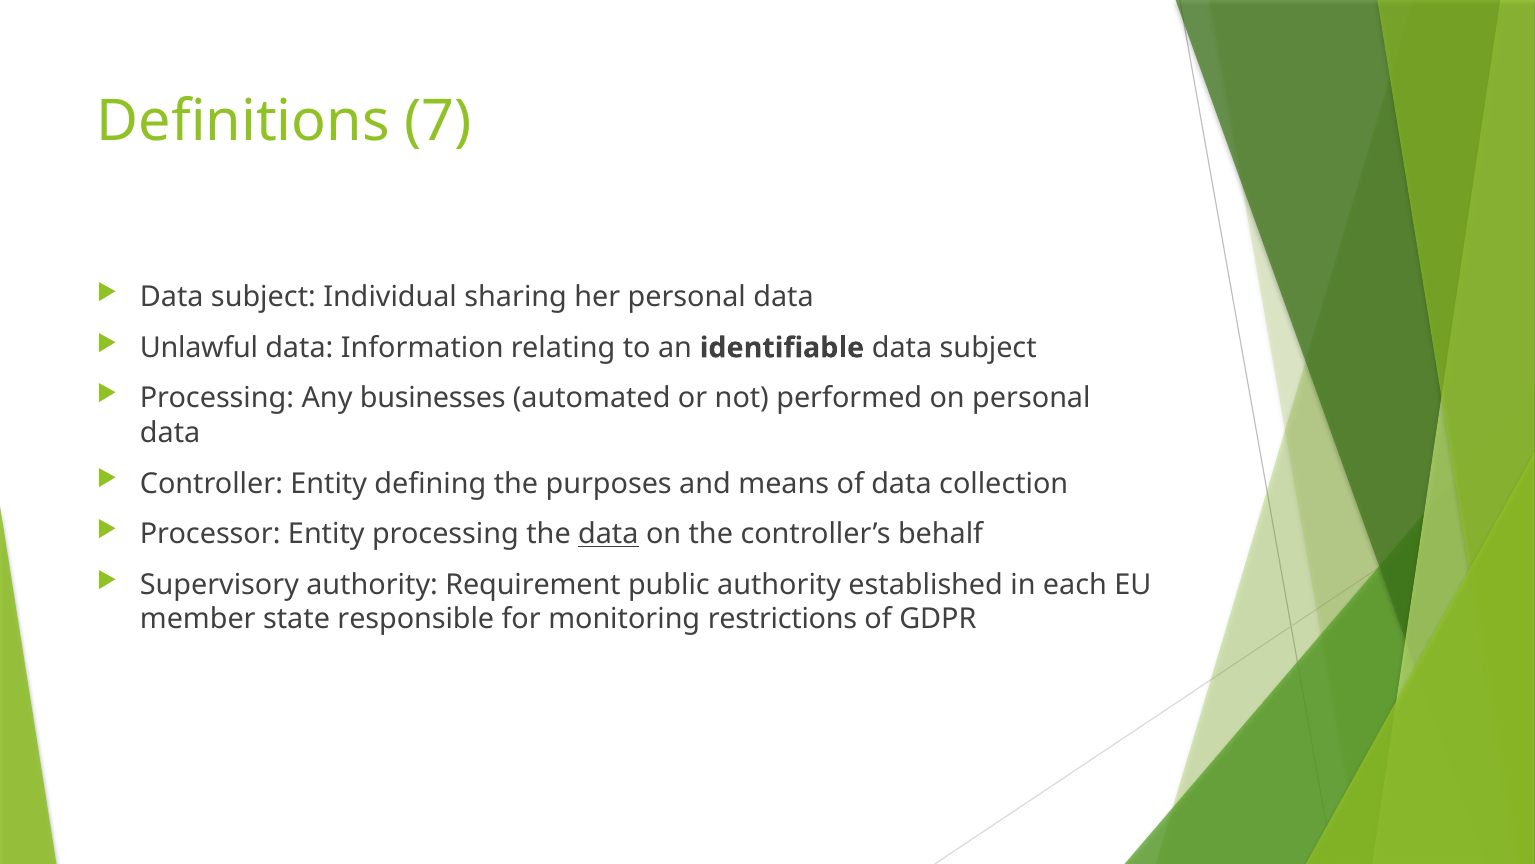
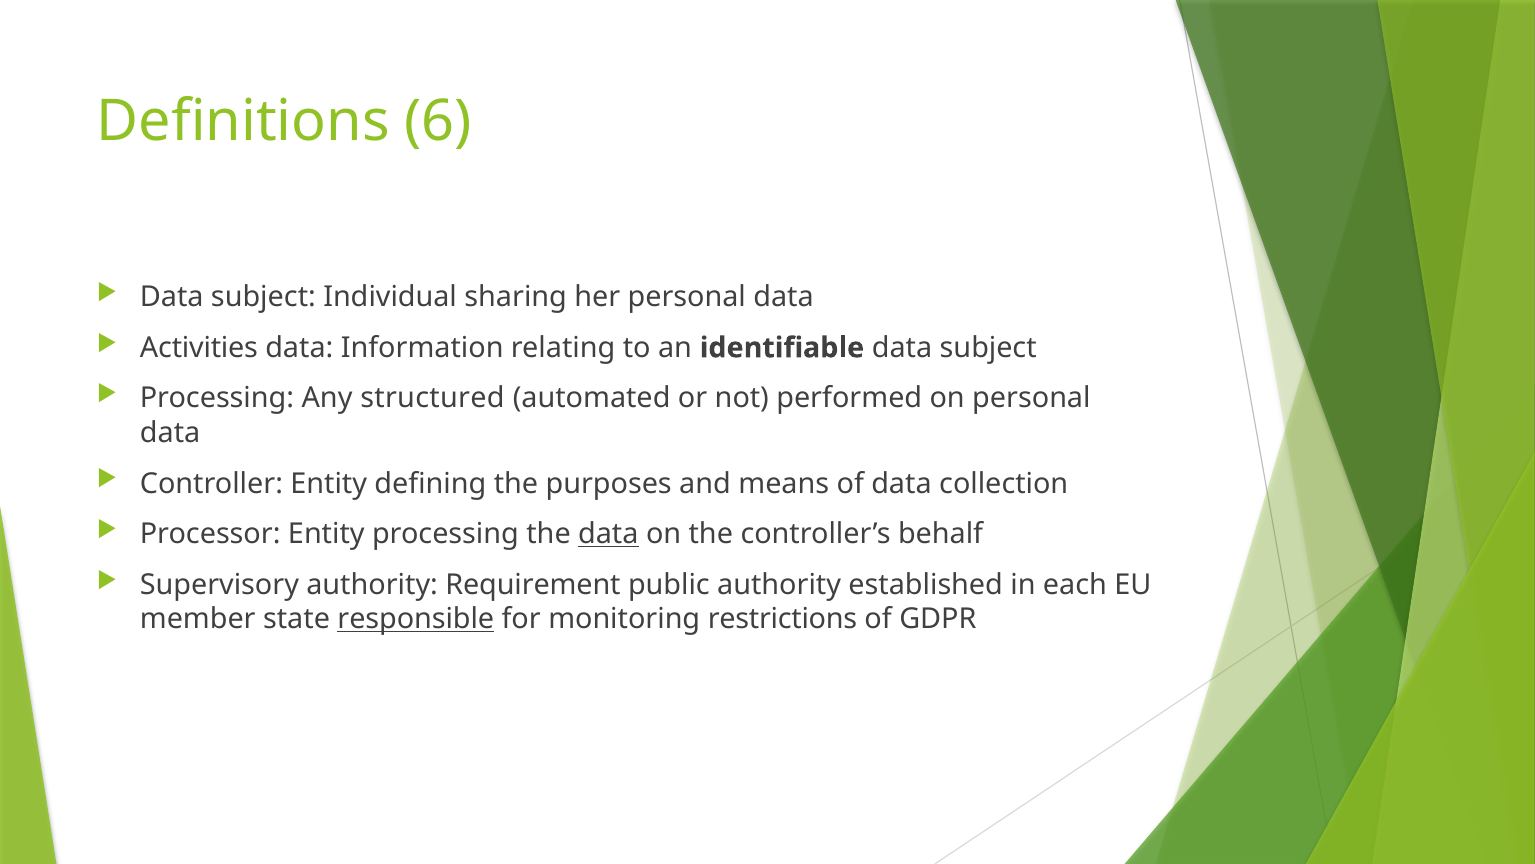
7: 7 -> 6 (438, 121)
Unlawful: Unlawful -> Activities (199, 348)
businesses: businesses -> structured (432, 398)
responsible underline: none -> present (416, 619)
